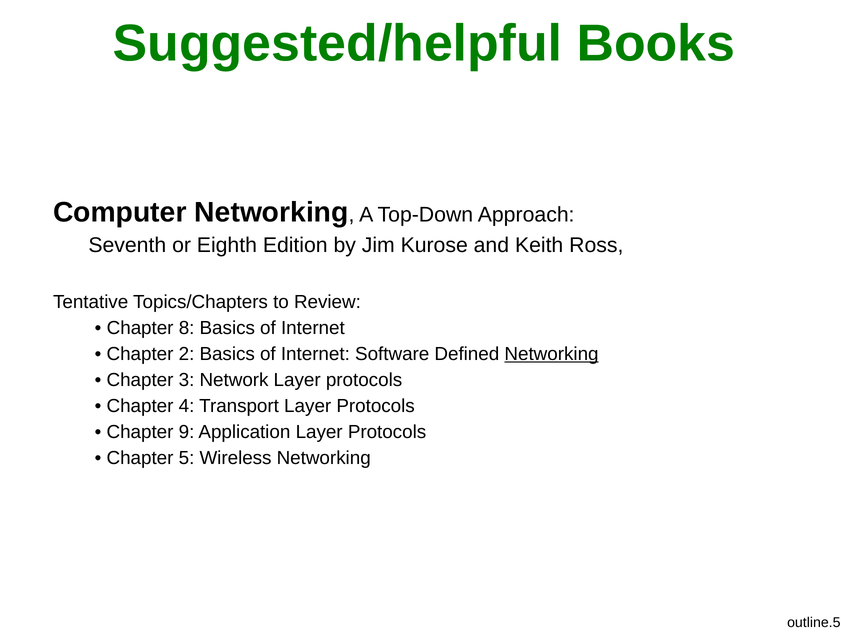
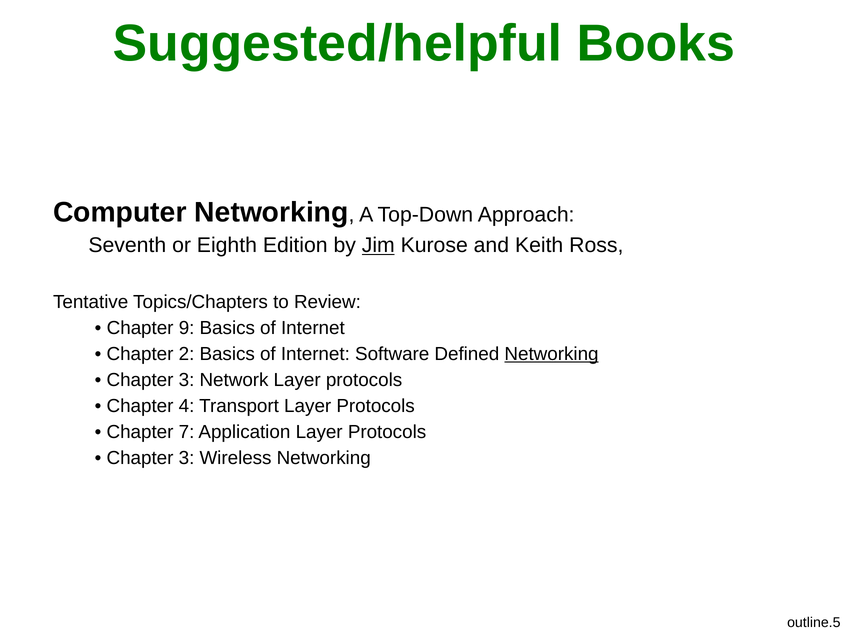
Jim underline: none -> present (378, 245)
8: 8 -> 9 (187, 328)
9: 9 -> 7 (186, 432)
5: 5 -> 3 (186, 458)
